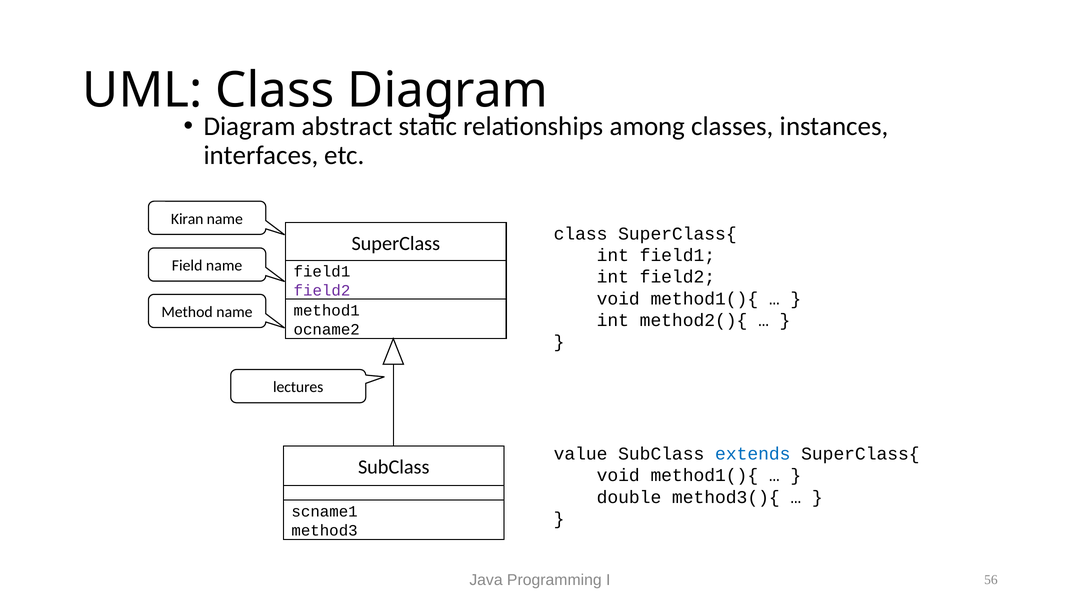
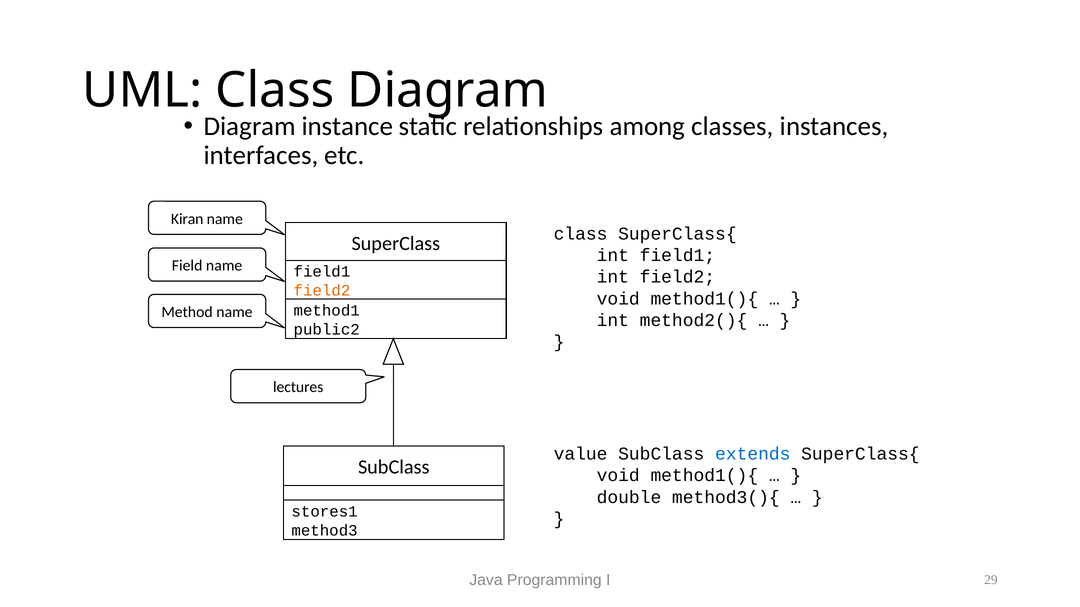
abstract: abstract -> instance (347, 126)
field2 colour: purple -> orange (322, 291)
ocname2: ocname2 -> public2 (327, 330)
scname1: scname1 -> stores1 (325, 512)
56: 56 -> 29 (991, 580)
